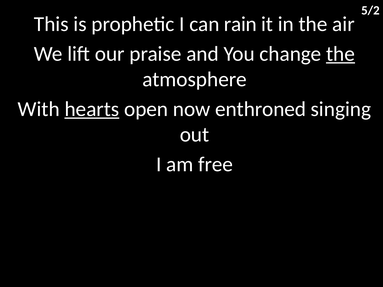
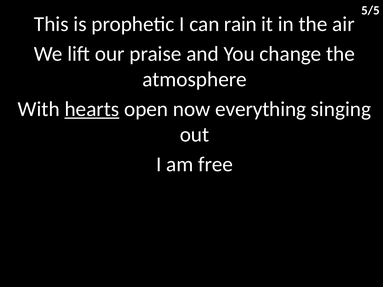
5/2: 5/2 -> 5/5 (370, 10)
the underline: present -> none (341, 54)
enthroned: enthroned -> everything (261, 109)
